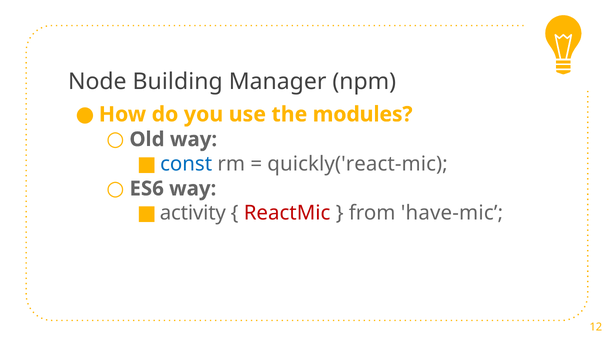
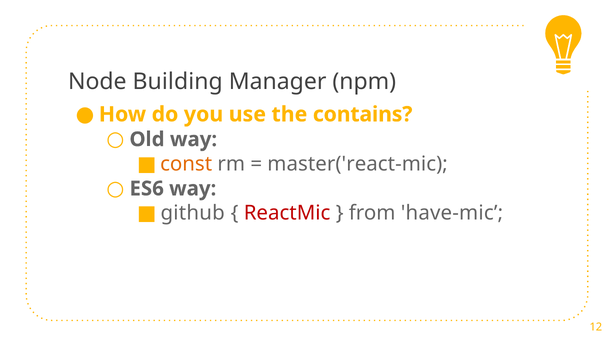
modules: modules -> contains (363, 114)
const colour: blue -> orange (186, 164)
quickly('react-mic: quickly('react-mic -> master('react-mic (358, 164)
activity: activity -> github (193, 213)
